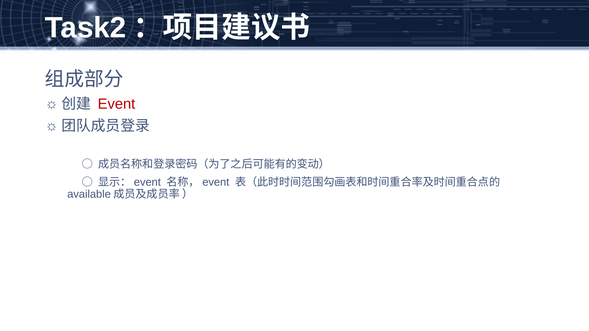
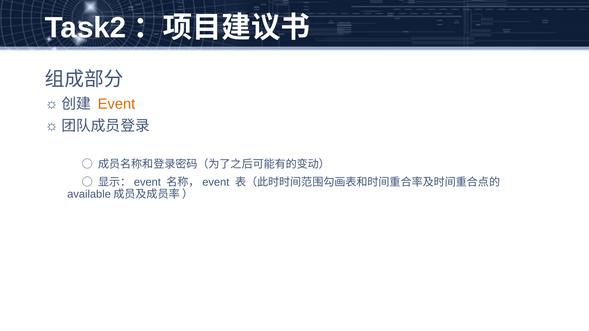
Event colour: red -> orange (117, 104)
